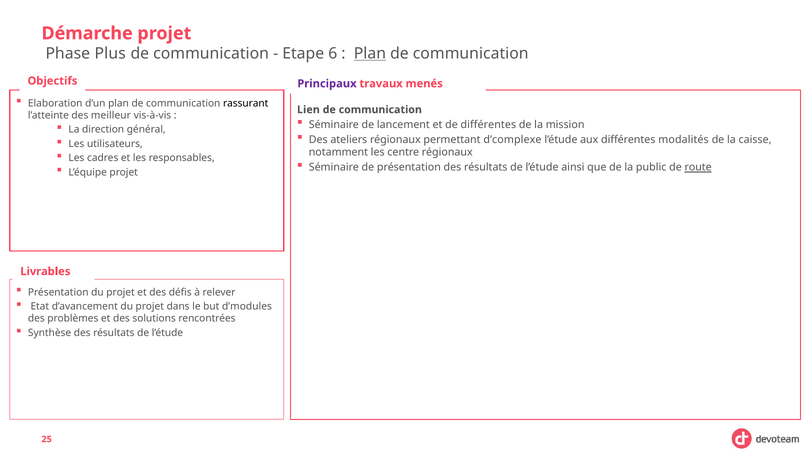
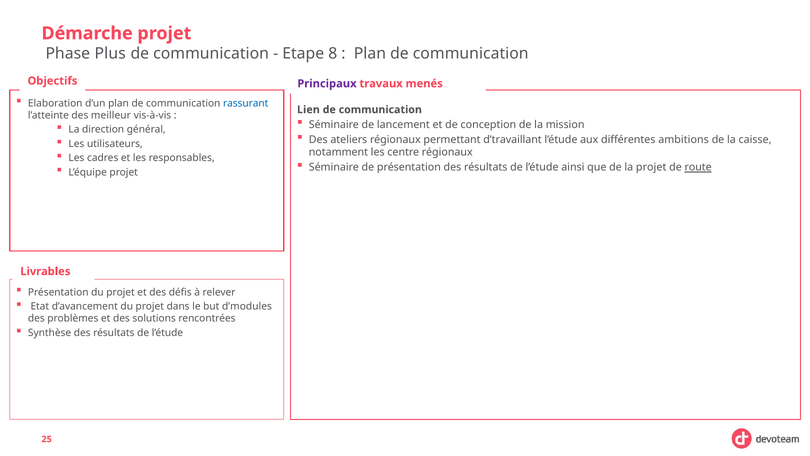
6: 6 -> 8 (333, 53)
Plan underline: present -> none (370, 53)
rassurant colour: black -> blue (246, 103)
de différentes: différentes -> conception (488, 125)
d’complexe: d’complexe -> d’travaillant (513, 140)
modalités: modalités -> ambitions (684, 140)
la public: public -> projet (651, 167)
